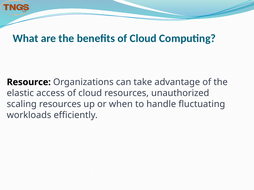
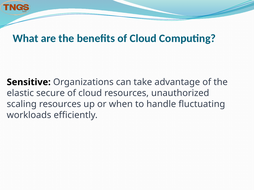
Resource: Resource -> Sensitive (29, 82)
access: access -> secure (51, 93)
